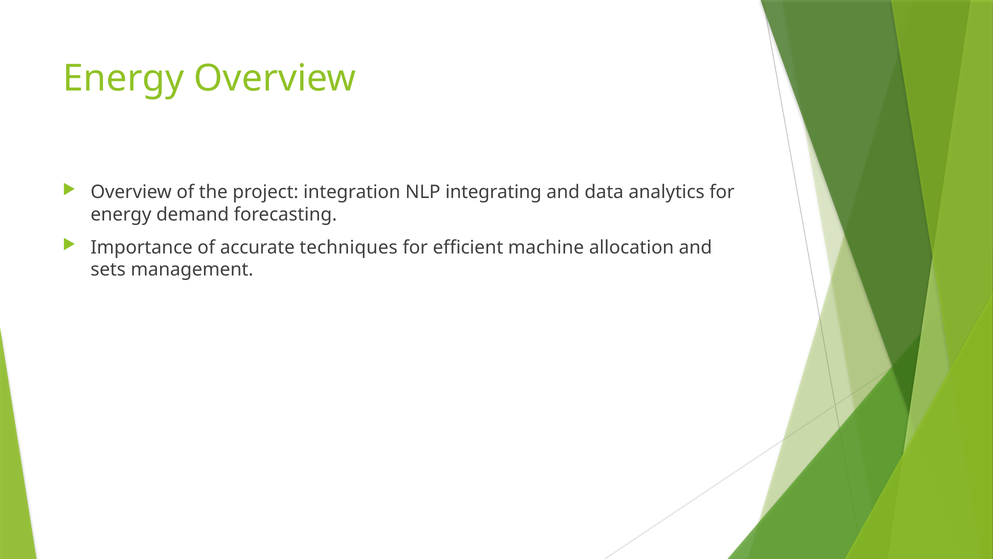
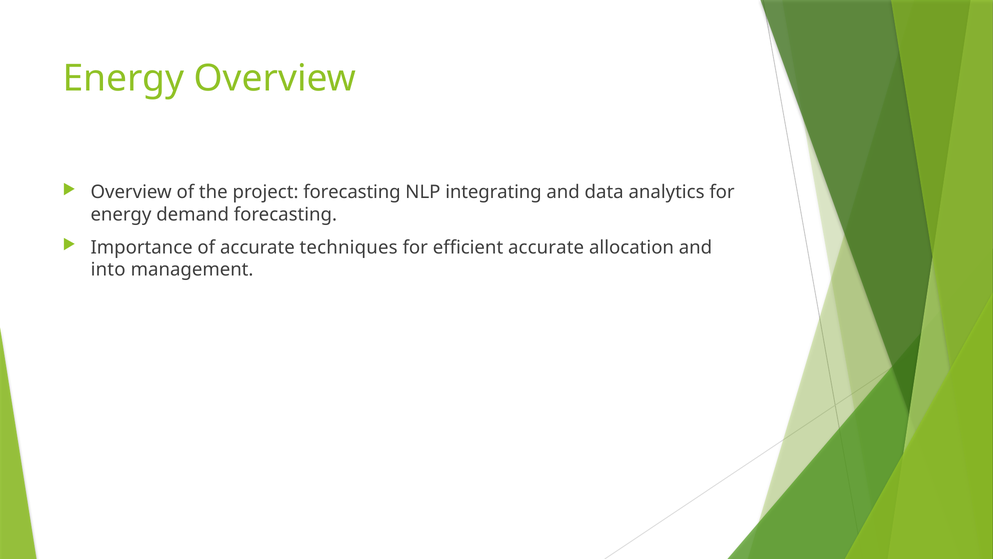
project integration: integration -> forecasting (352, 192)
efficient machine: machine -> accurate (546, 247)
sets: sets -> into (108, 270)
